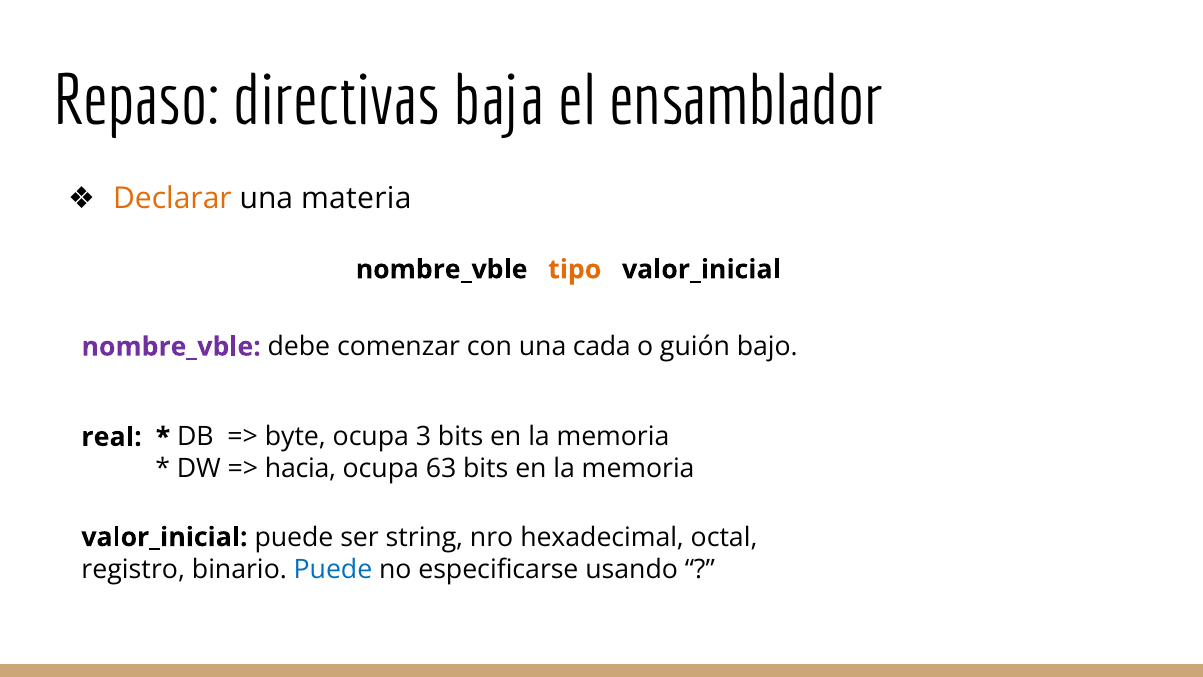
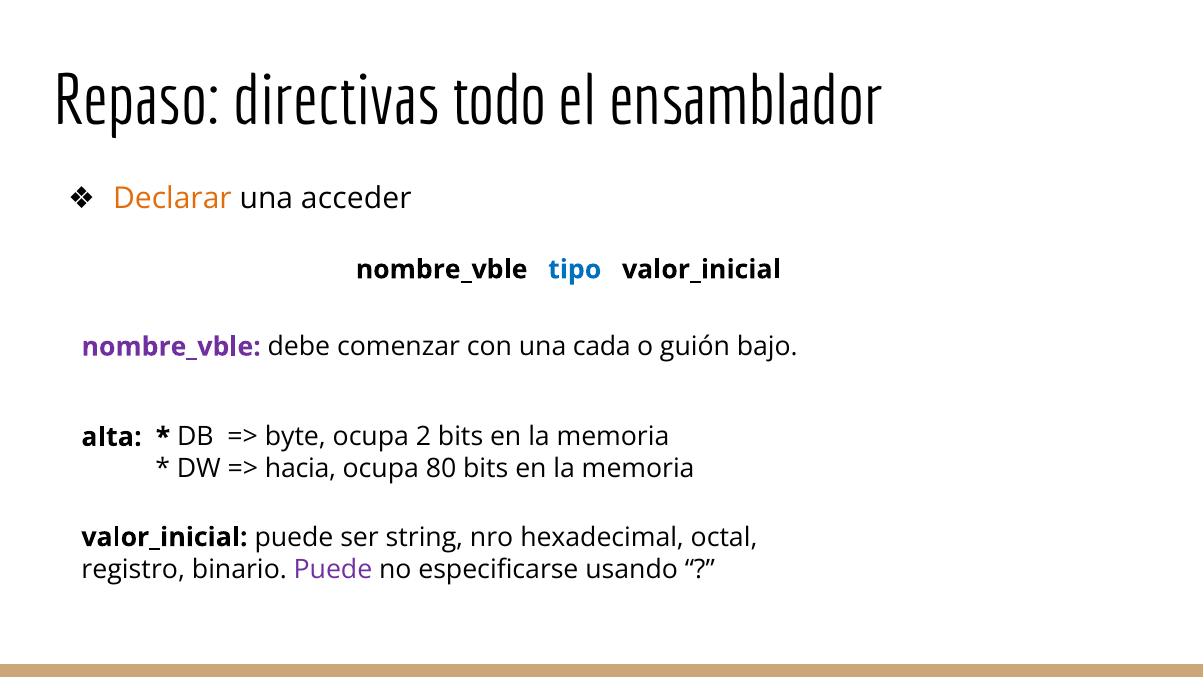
baja: baja -> todo (500, 102)
materia: materia -> acceder (356, 199)
tipo colour: orange -> blue (575, 269)
real: real -> alta (112, 437)
3: 3 -> 2 (423, 437)
63: 63 -> 80 (441, 469)
Puede colour: blue -> purple (333, 569)
